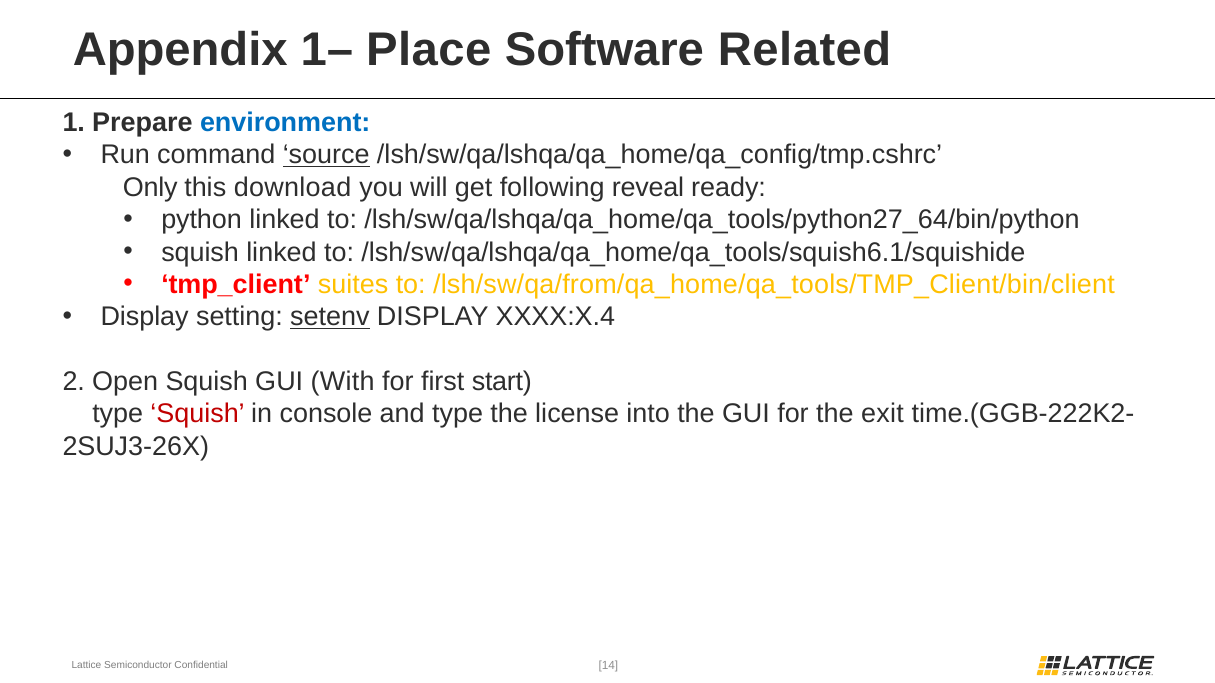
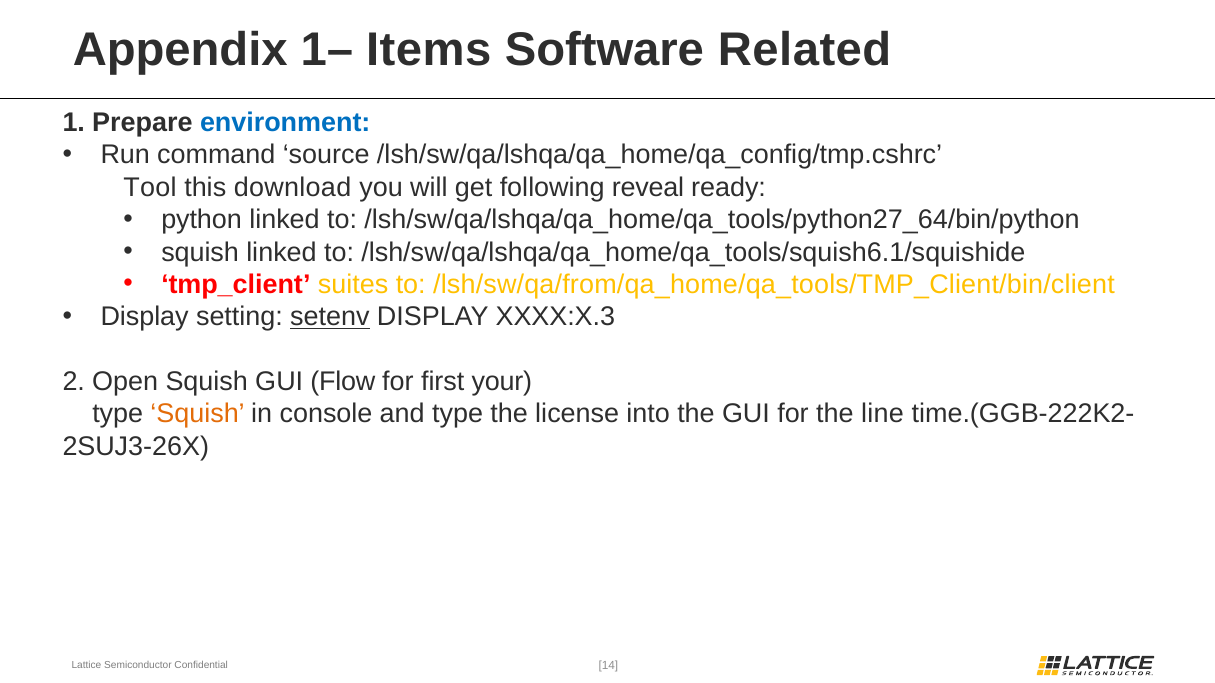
Place: Place -> Items (429, 50)
source underline: present -> none (326, 155)
Only: Only -> Tool (150, 188)
XXXX:X.4: XXXX:X.4 -> XXXX:X.3 (555, 317)
With: With -> Flow (343, 382)
start: start -> your (502, 382)
Squish colour: red -> orange (198, 414)
exit: exit -> line (882, 414)
